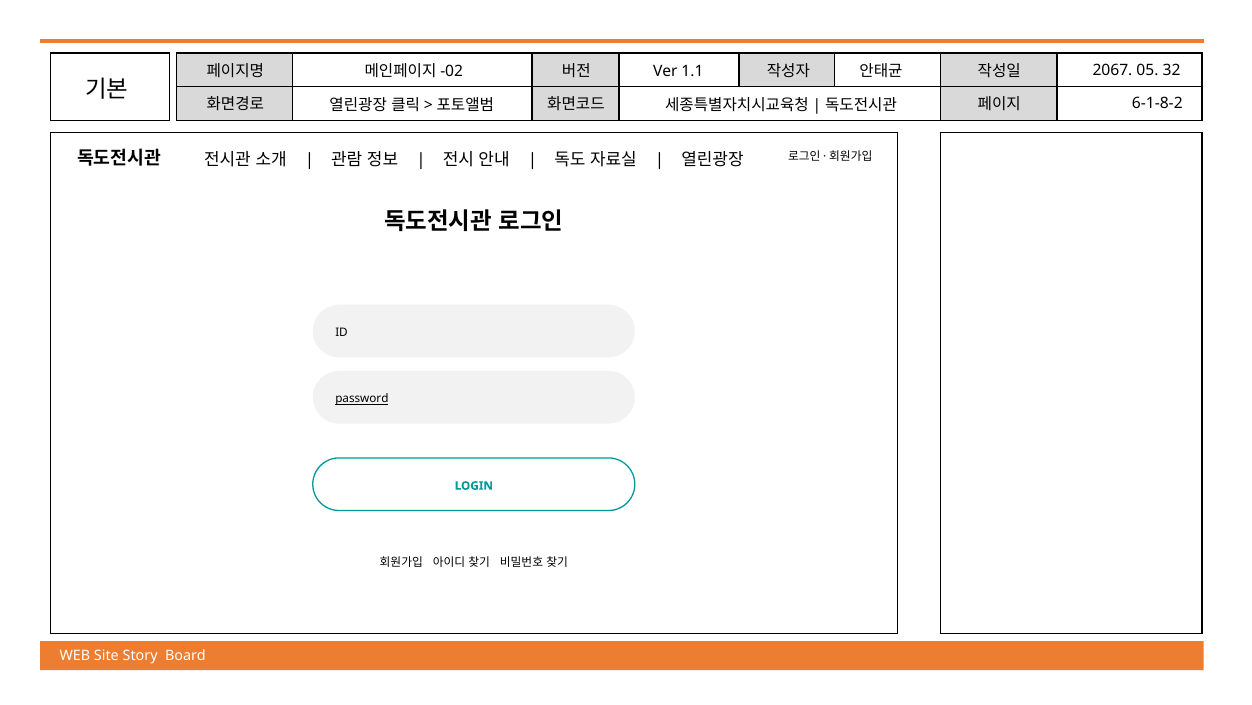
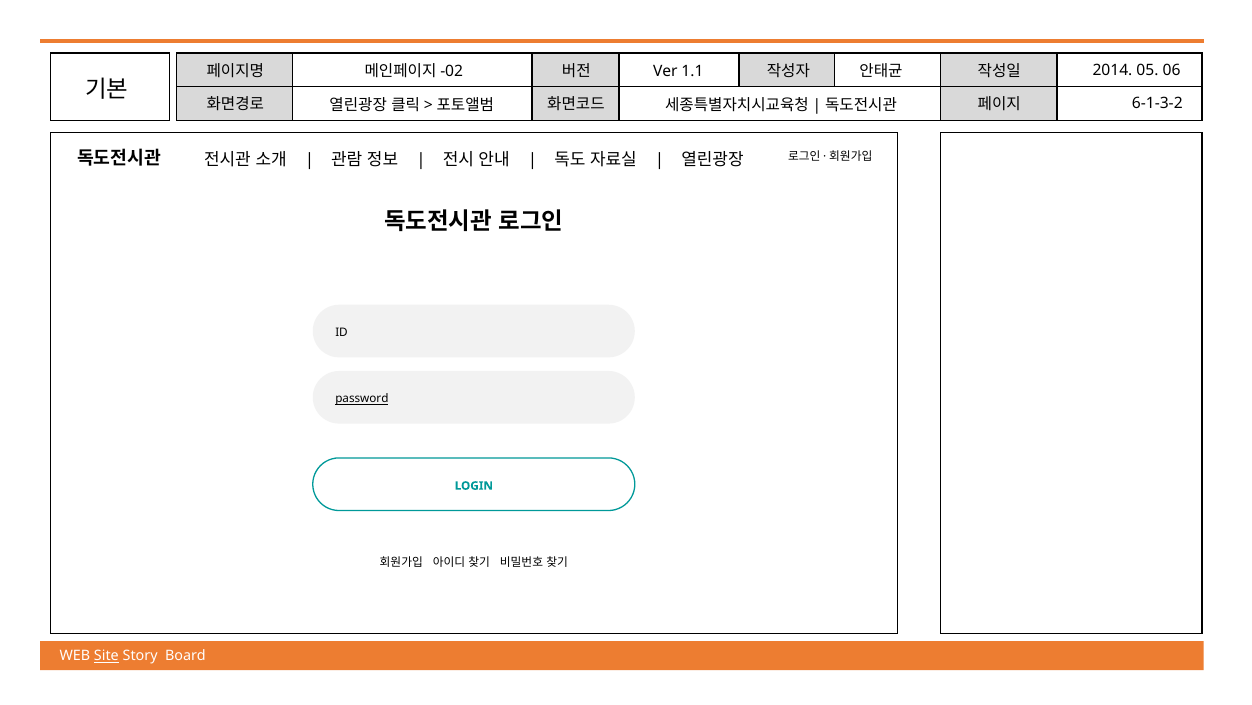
2067: 2067 -> 2014 (1112, 70)
32: 32 -> 06 (1172, 70)
6-1-8-2: 6-1-8-2 -> 6-1-3-2 (1157, 103)
Site underline: none -> present (106, 655)
